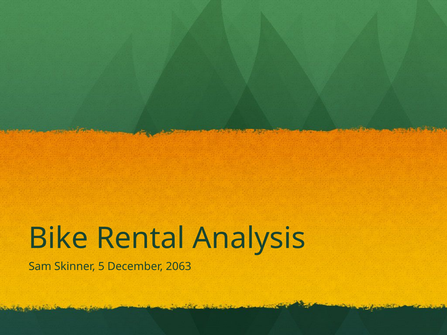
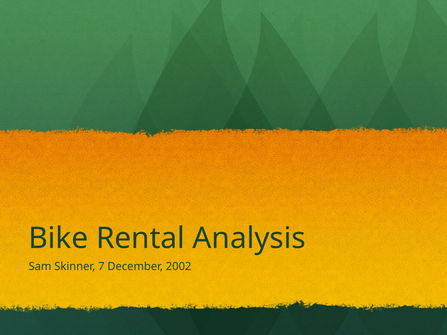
5: 5 -> 7 (101, 267)
2063: 2063 -> 2002 (179, 267)
